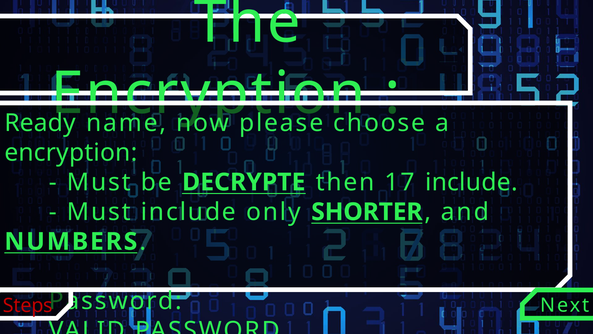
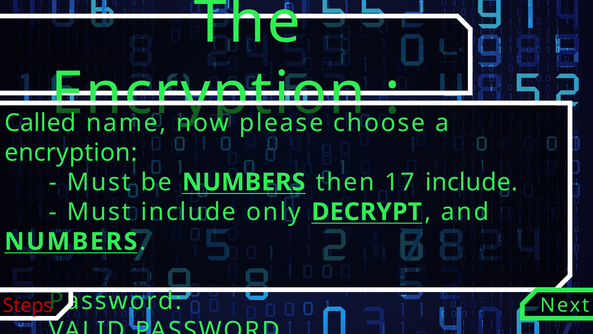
Ready: Ready -> Called (40, 123)
be DECRYPTE: DECRYPTE -> NUMBERS (244, 182)
SHORTER: SHORTER -> DECRYPT (367, 212)
